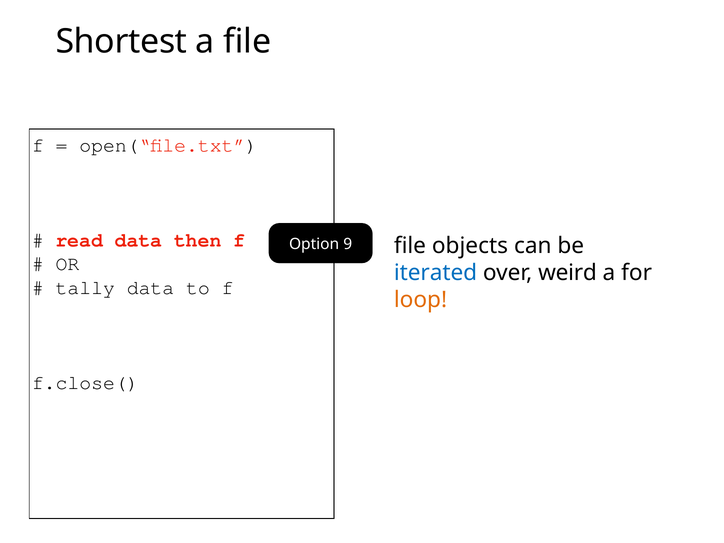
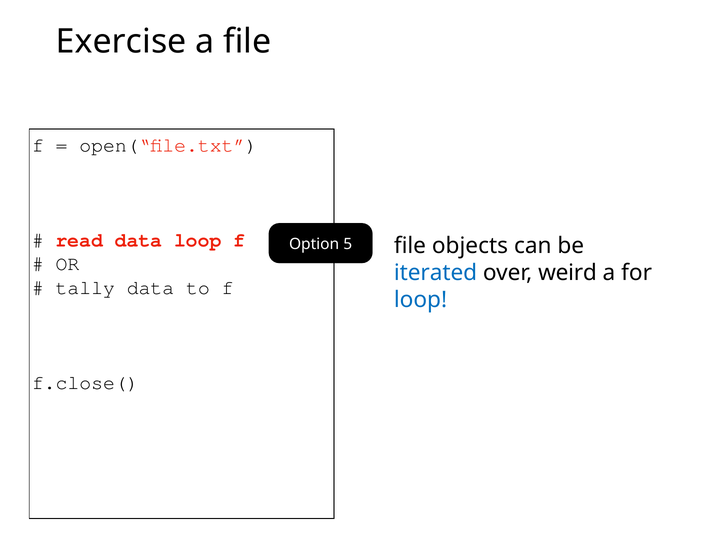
Shortest: Shortest -> Exercise (121, 42)
data then: then -> loop (198, 240)
9: 9 -> 5 (348, 244)
loop colour: orange -> blue (420, 300)
